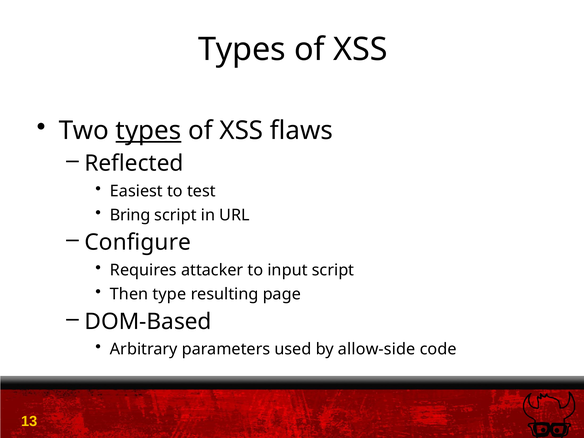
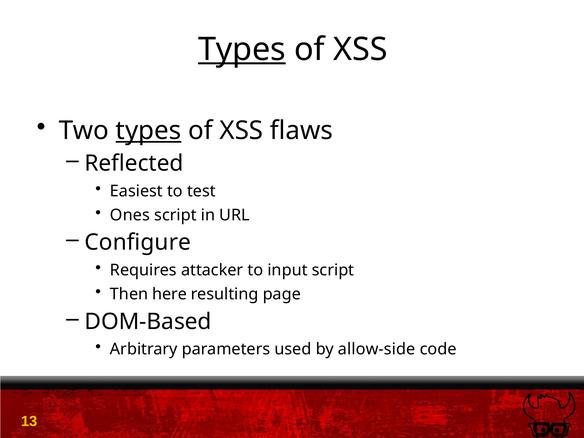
Types underline: none -> present (242, 50)
Bring: Bring -> Ones (130, 215)
type: type -> here (170, 294)
